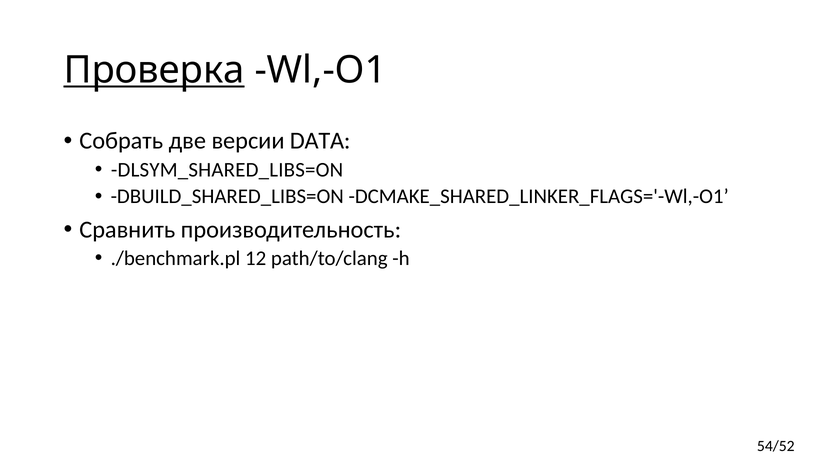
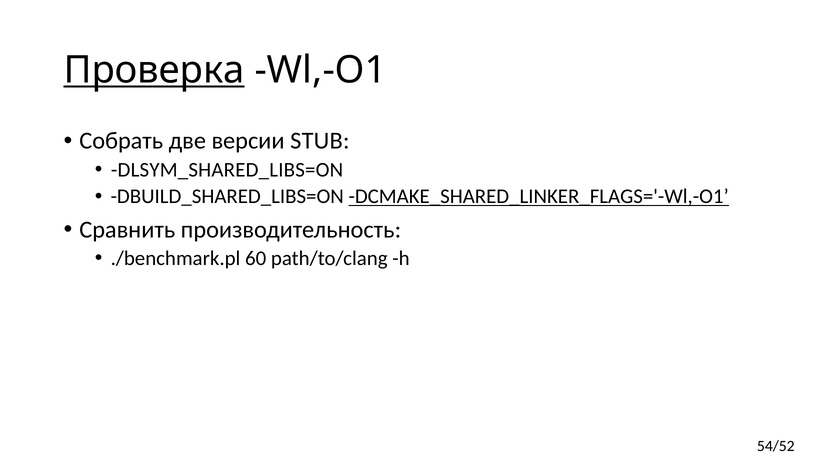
DATA: DATA -> STUB (320, 141)
DCMAKE_SHARED_LINKER_FLAGS='-Wl,-O1 underline: none -> present (539, 197)
12: 12 -> 60 (256, 259)
